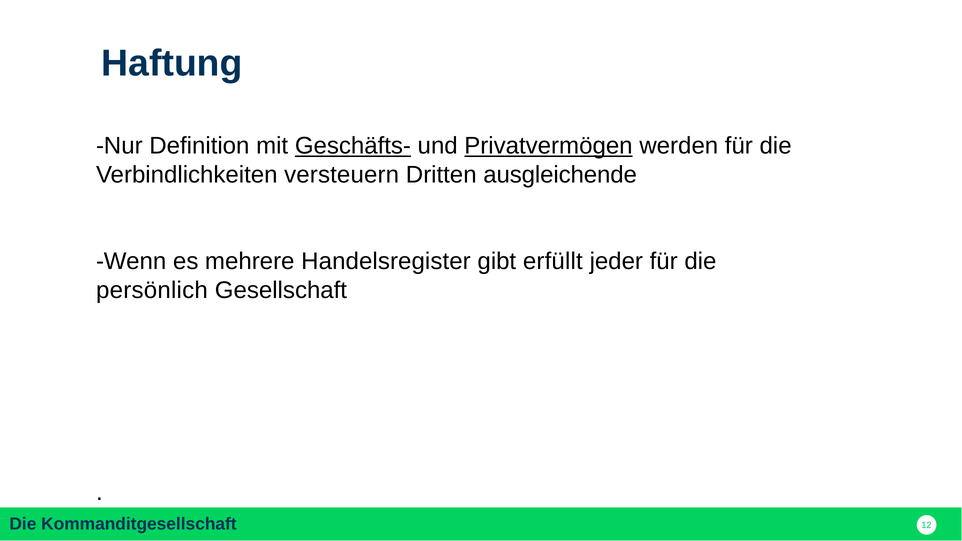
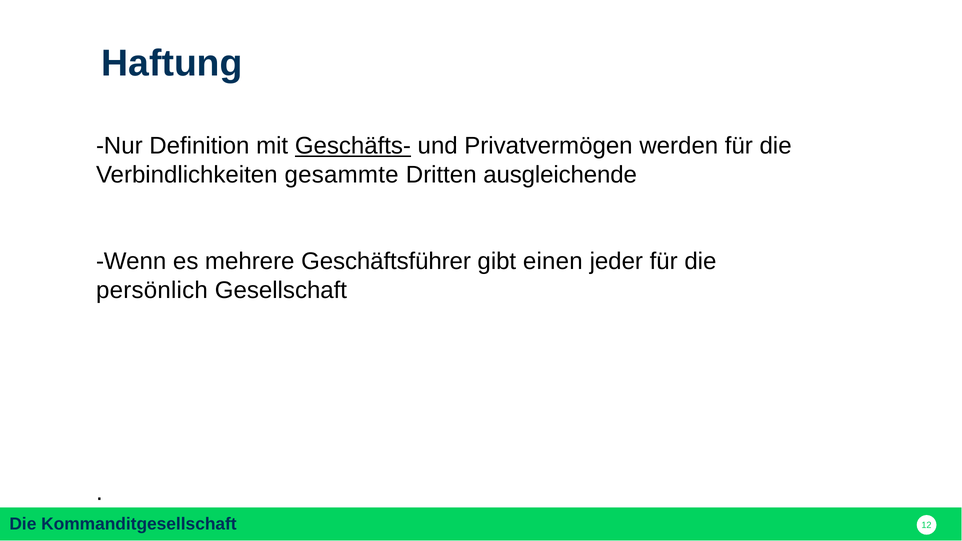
Privatvermögen underline: present -> none (548, 146)
versteuern: versteuern -> gesammte (342, 175)
Handelsregister: Handelsregister -> Geschäftsführer (386, 261)
erfüllt: erfüllt -> einen (553, 261)
